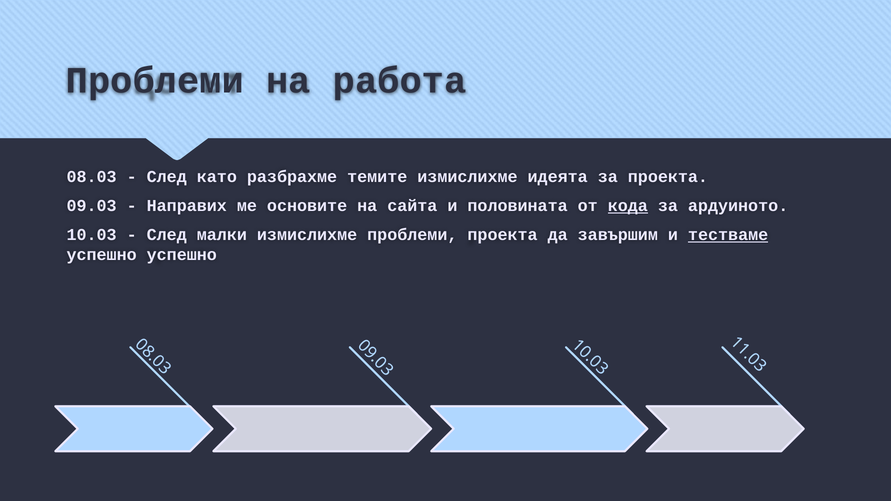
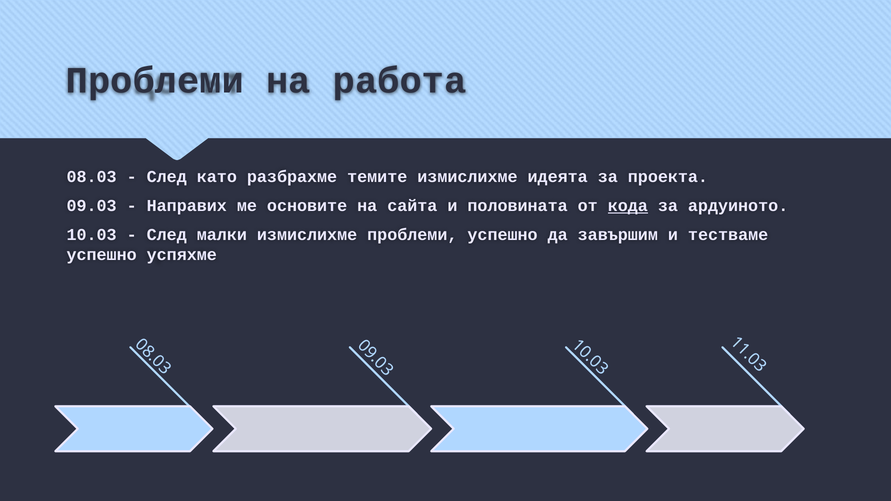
проблеми проекта: проекта -> успешно (503, 235)
тестваме underline: present -> none (728, 235)
успешно успешно: успешно -> успяхме (182, 255)
